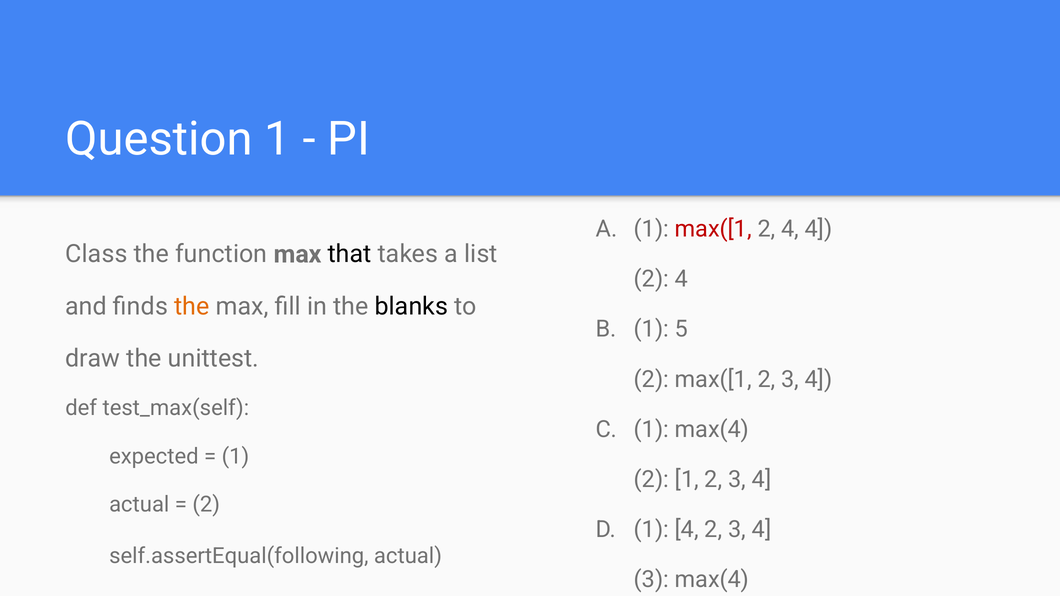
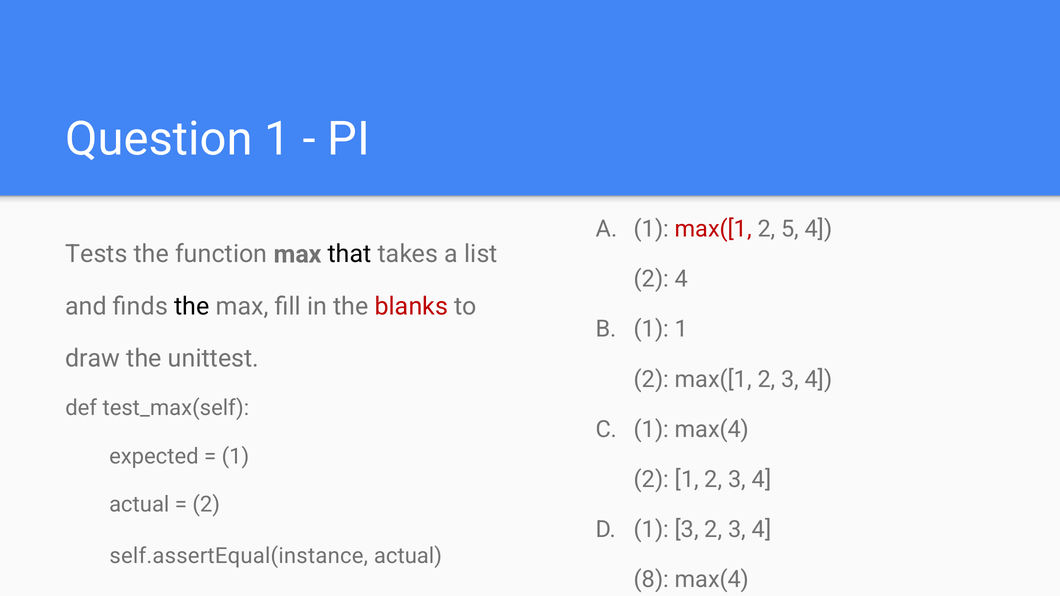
4: 4 -> 5 (790, 229)
Class: Class -> Tests (96, 254)
the colour: orange -> black (192, 306)
blanks colour: black -> red (411, 306)
1 5: 5 -> 1 (681, 329)
1 4: 4 -> 3 (687, 530)
self.assertEqual(following: self.assertEqual(following -> self.assertEqual(instance (239, 556)
3: 3 -> 8 (651, 580)
